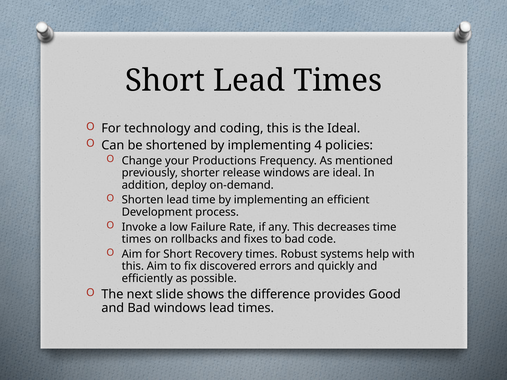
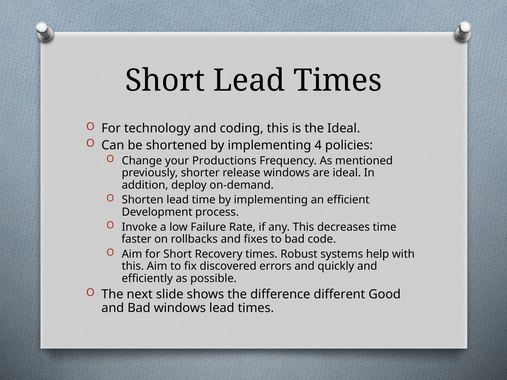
times: times -> faster (137, 239)
provides: provides -> different (339, 295)
